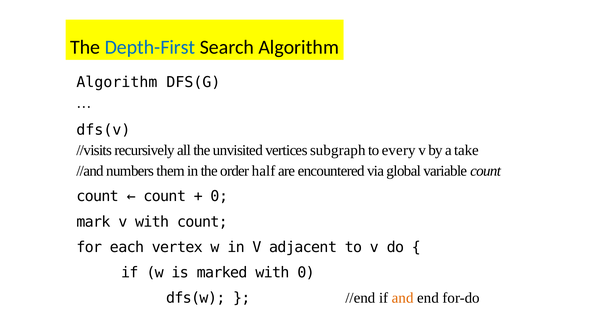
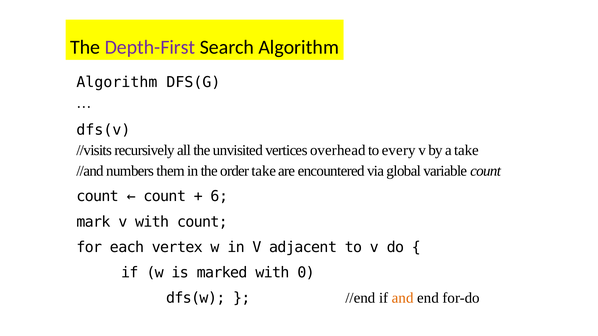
Depth-First colour: blue -> purple (150, 47)
subgraph: subgraph -> overhead (338, 151)
order half: half -> take (264, 171)
0: 0 -> 6 (219, 197)
